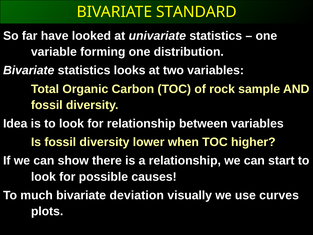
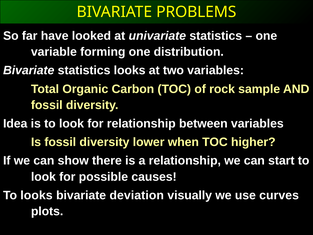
STANDARD: STANDARD -> PROBLEMS (196, 12)
To much: much -> looks (36, 195)
